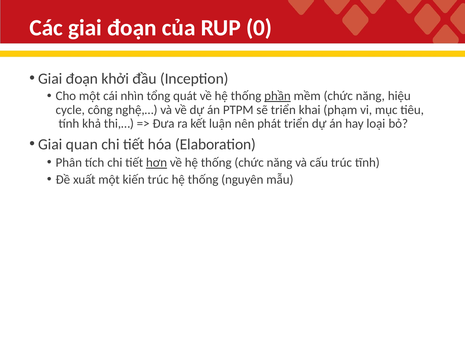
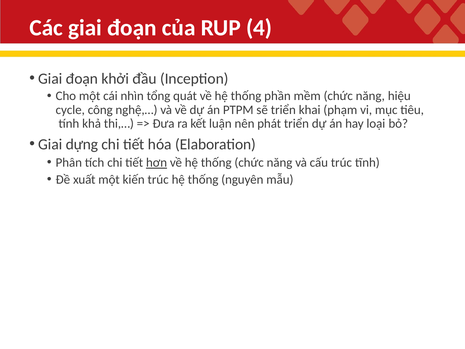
0: 0 -> 4 (259, 28)
phần underline: present -> none (277, 96)
quan: quan -> dựng (82, 144)
